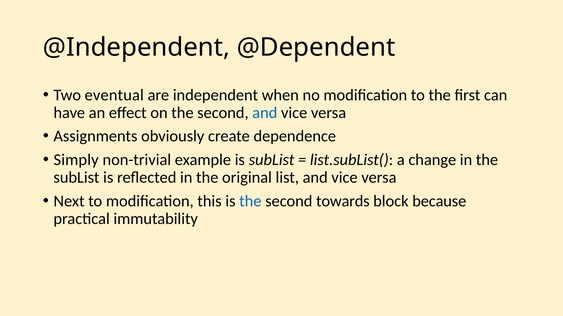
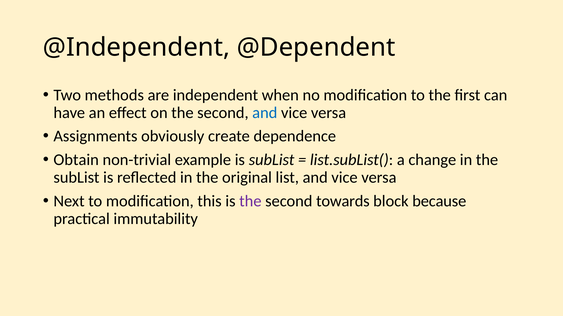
eventual: eventual -> methods (114, 95)
Simply: Simply -> Obtain (76, 160)
the colour: blue -> purple (250, 201)
